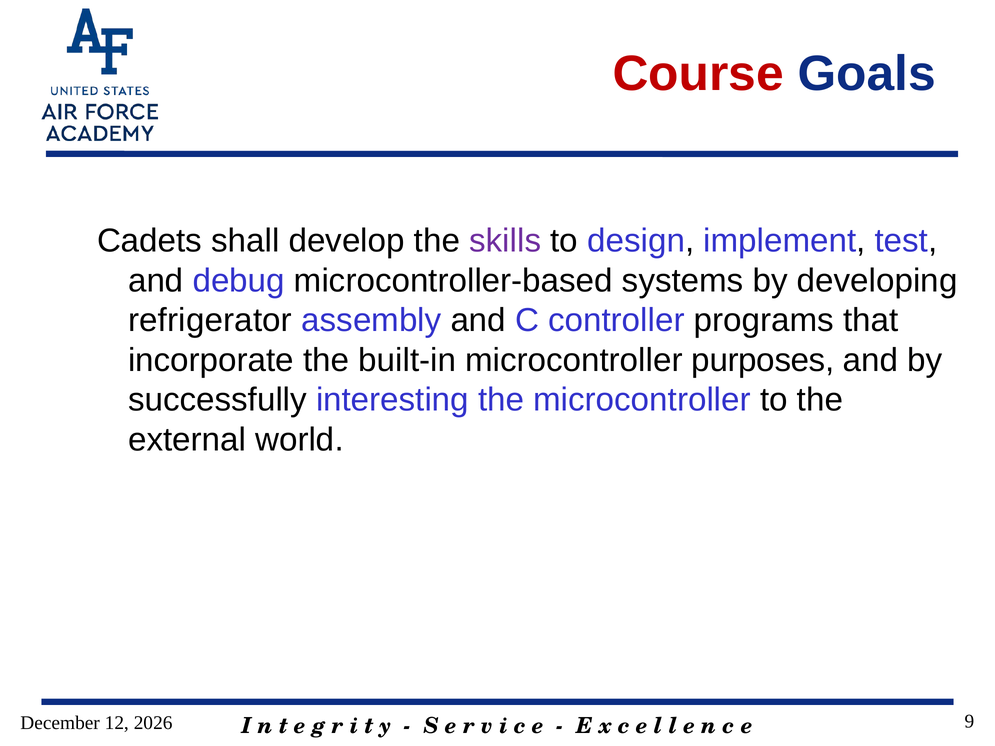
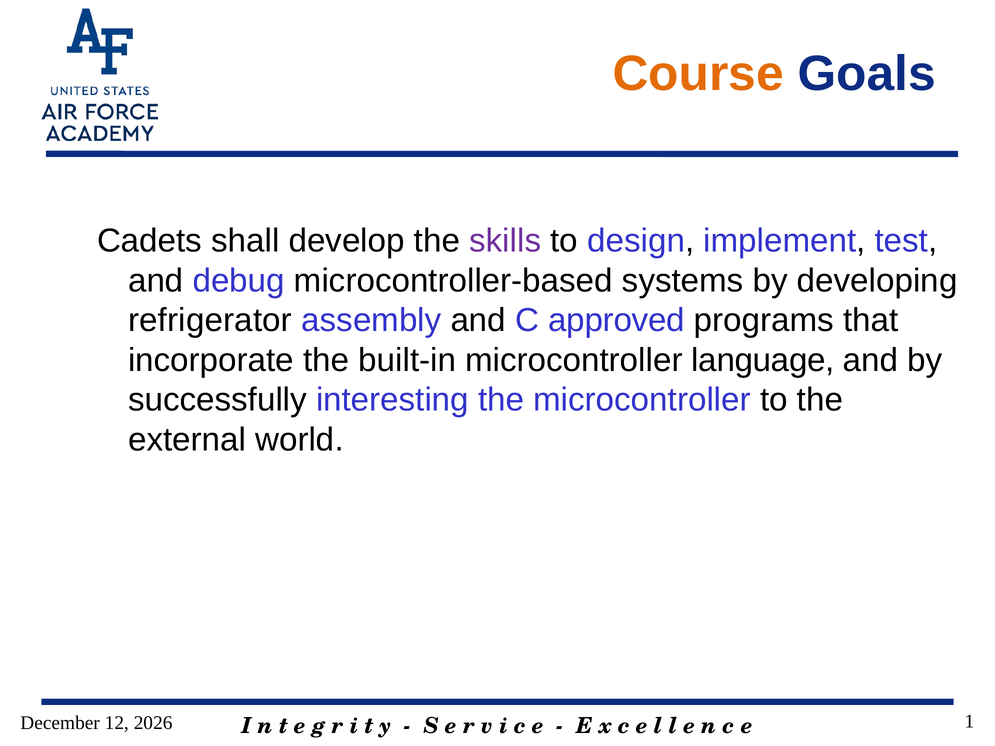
Course colour: red -> orange (698, 74)
controller: controller -> approved (617, 320)
purposes: purposes -> language (763, 360)
9: 9 -> 1 (969, 722)
